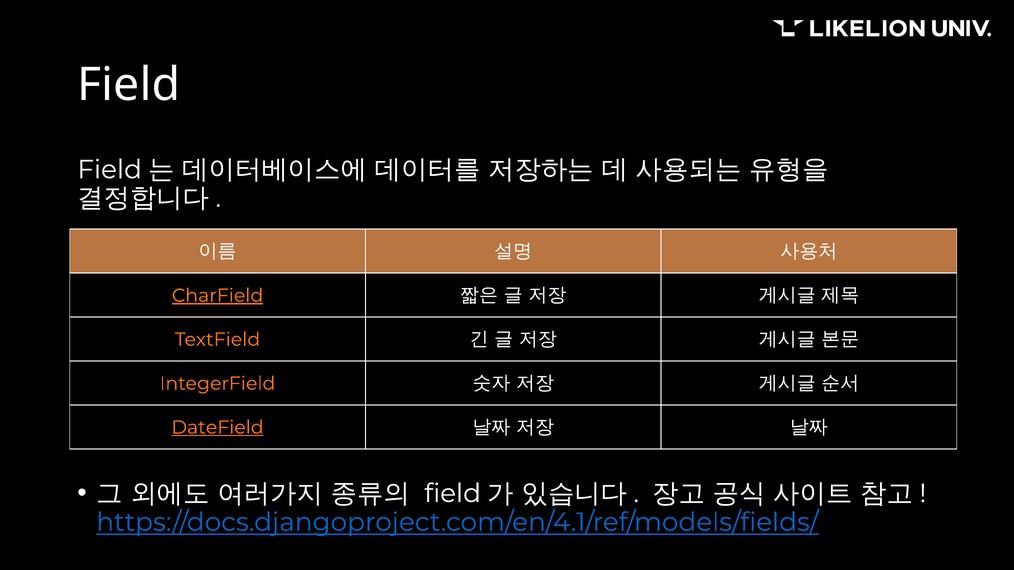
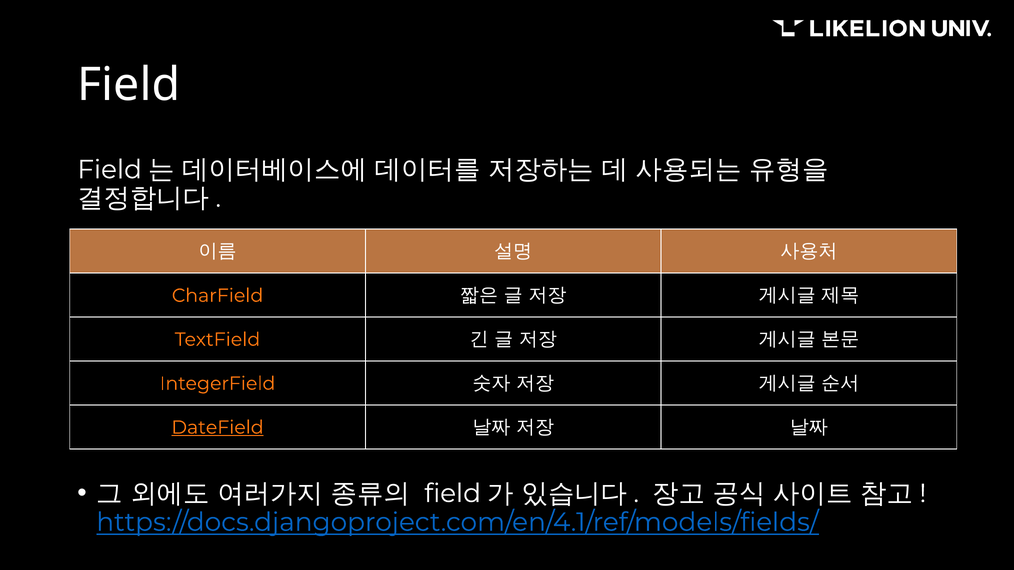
CharField underline: present -> none (218, 296)
